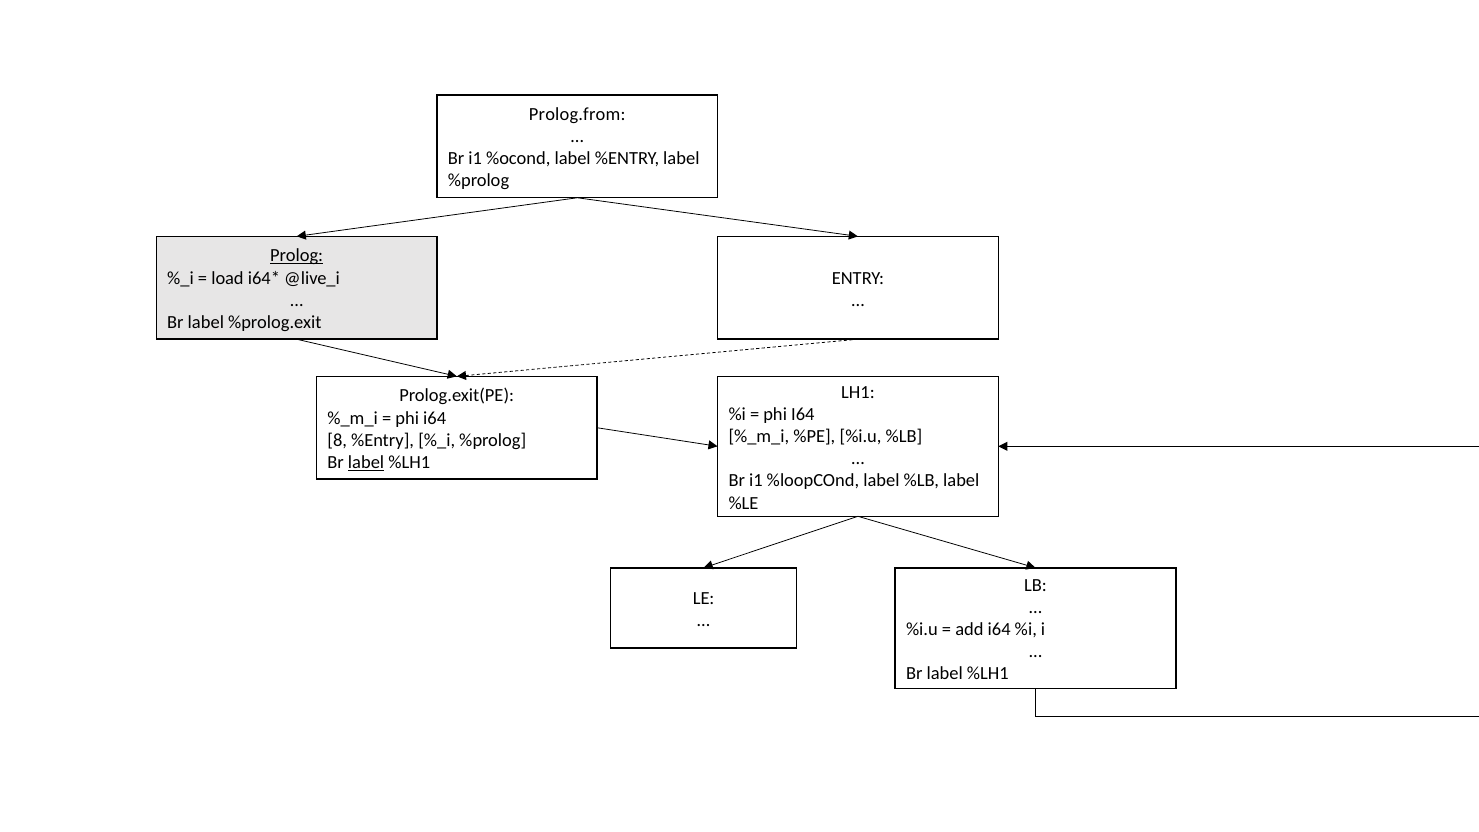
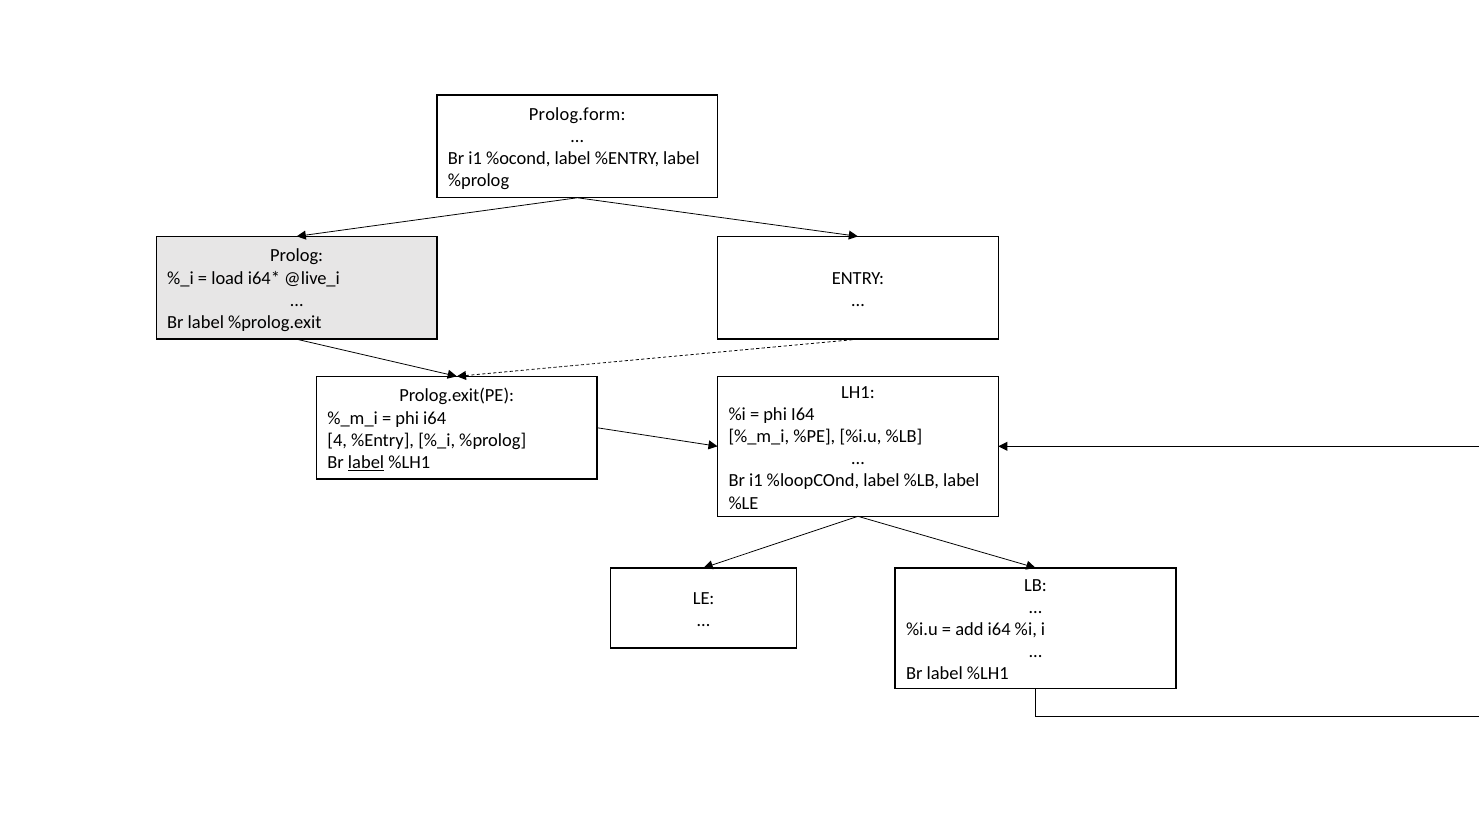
Prolog.from: Prolog.from -> Prolog.form (577, 114)
Prolog underline: present -> none (297, 256)
8: 8 -> 4 (337, 440)
